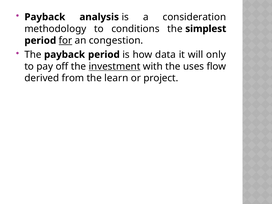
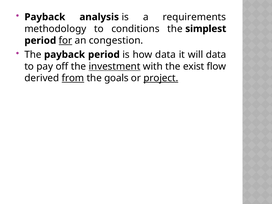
consideration: consideration -> requirements (194, 17)
will only: only -> data (216, 55)
uses: uses -> exist (194, 66)
from underline: none -> present (73, 78)
learn: learn -> goals (116, 78)
project underline: none -> present (161, 78)
